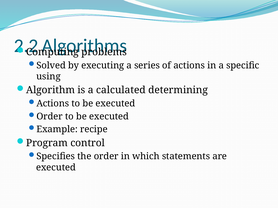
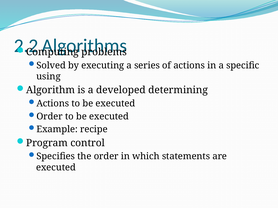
calculated: calculated -> developed (121, 90)
